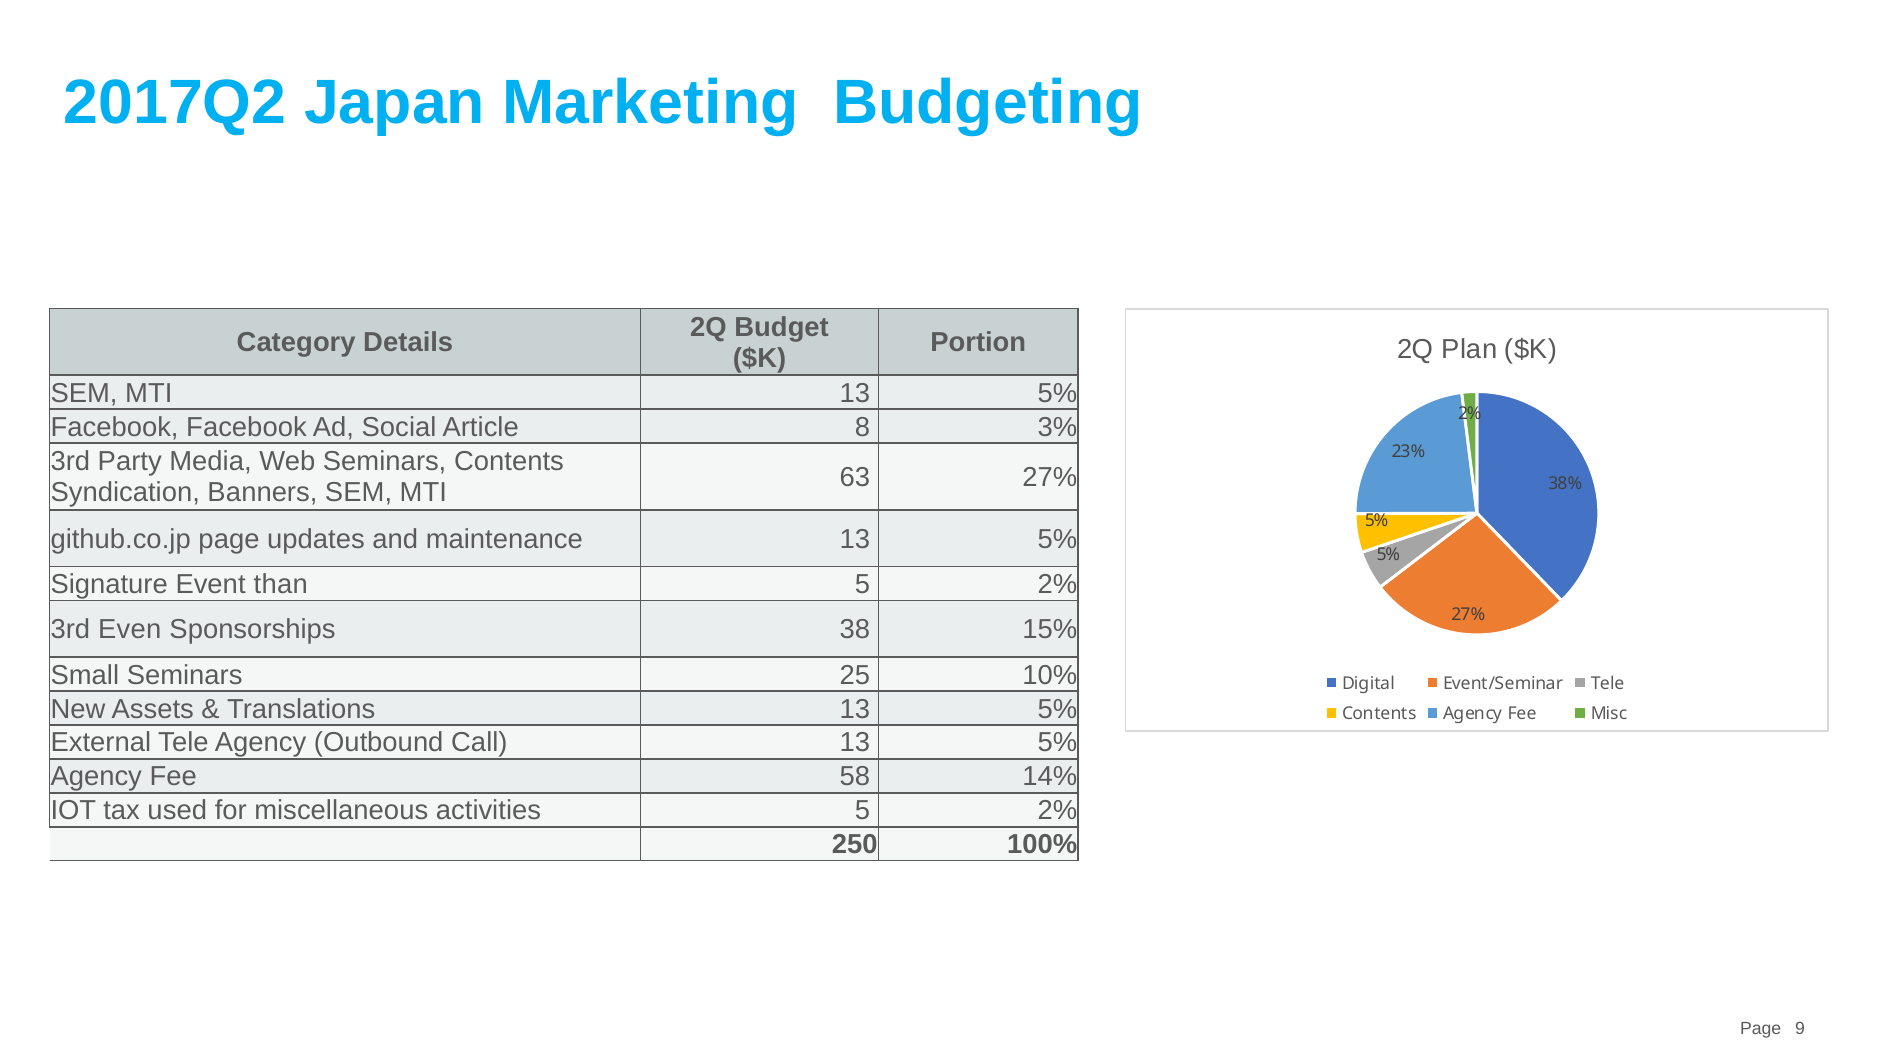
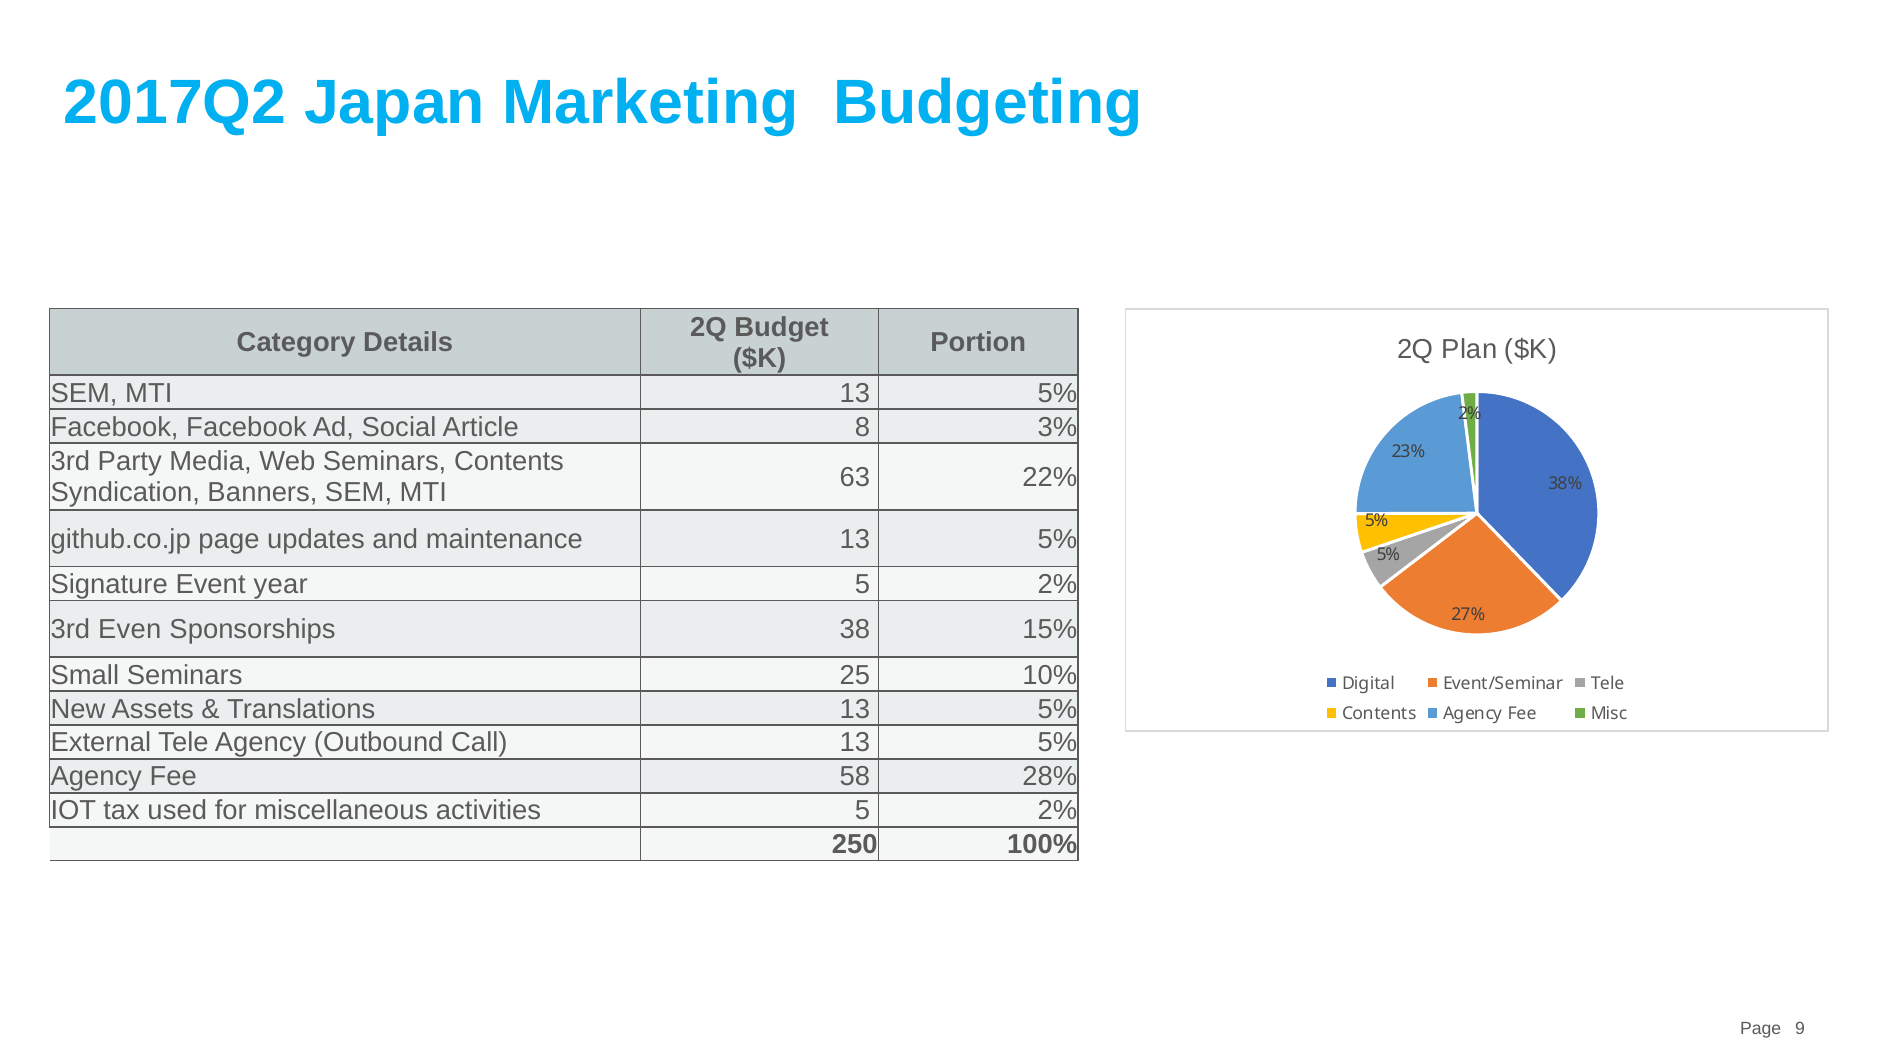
63 27%: 27% -> 22% (1050, 477)
than: than -> year (281, 584)
14%: 14% -> 28% (1050, 777)
